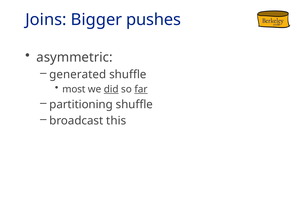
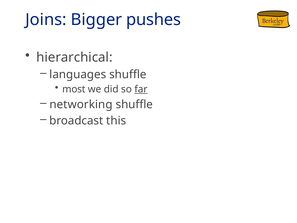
asymmetric: asymmetric -> hierarchical (74, 57)
generated: generated -> languages (78, 74)
did underline: present -> none (111, 89)
partitioning: partitioning -> networking (81, 104)
